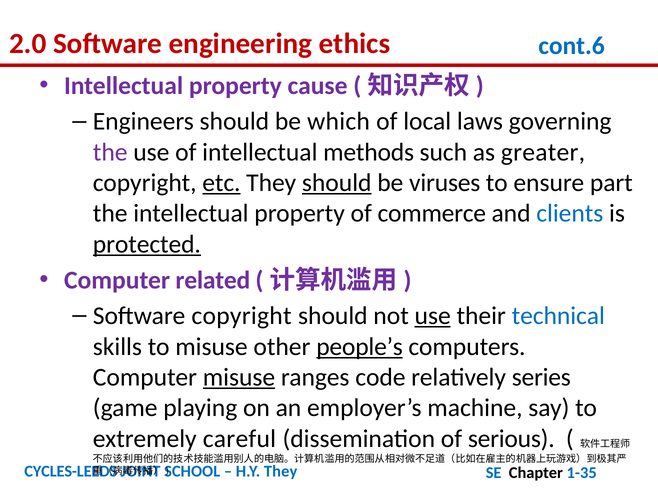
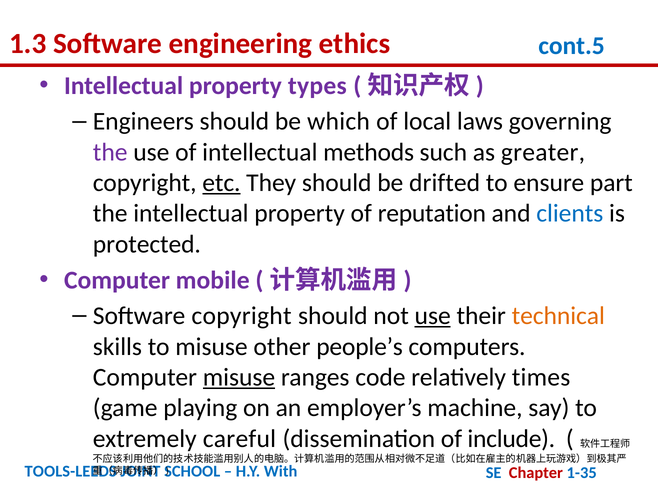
2.0: 2.0 -> 1.3 (28, 43)
cont.6: cont.6 -> cont.5 (571, 46)
cause: cause -> types (317, 86)
should underline: present -> none (337, 183)
viruses: viruses -> drifted (445, 183)
commerce: commerce -> reputation (432, 214)
protected underline: present -> none (147, 244)
related: related -> mobile (213, 280)
technical colour: blue -> orange (558, 316)
people’s underline: present -> none (360, 347)
series: series -> times (541, 378)
serious: serious -> include (511, 439)
CYCLES-LEEDS: CYCLES-LEEDS -> TOOLS-LEEDS (71, 472)
H.Y They: They -> With (281, 472)
Chapter colour: black -> red (536, 473)
